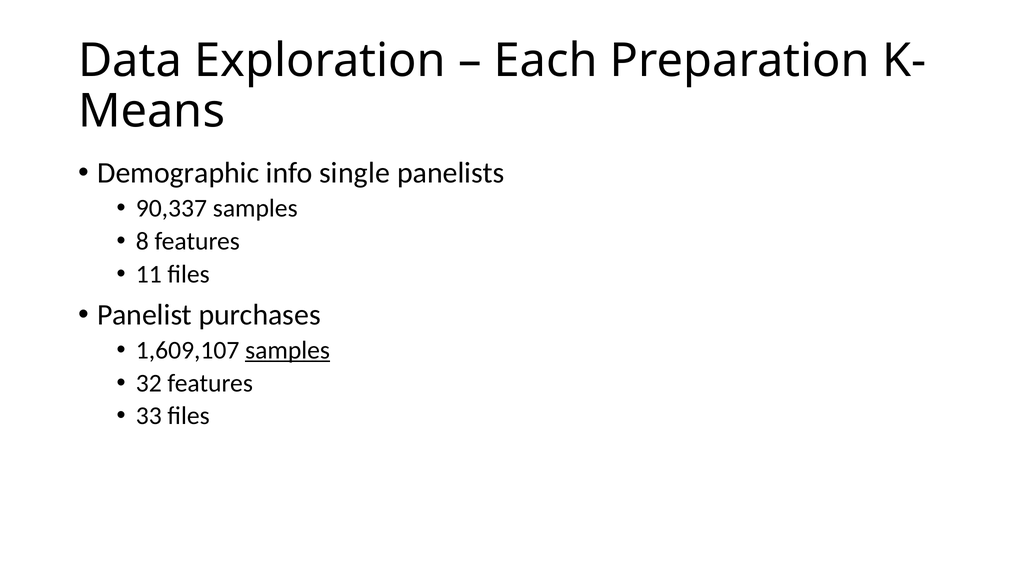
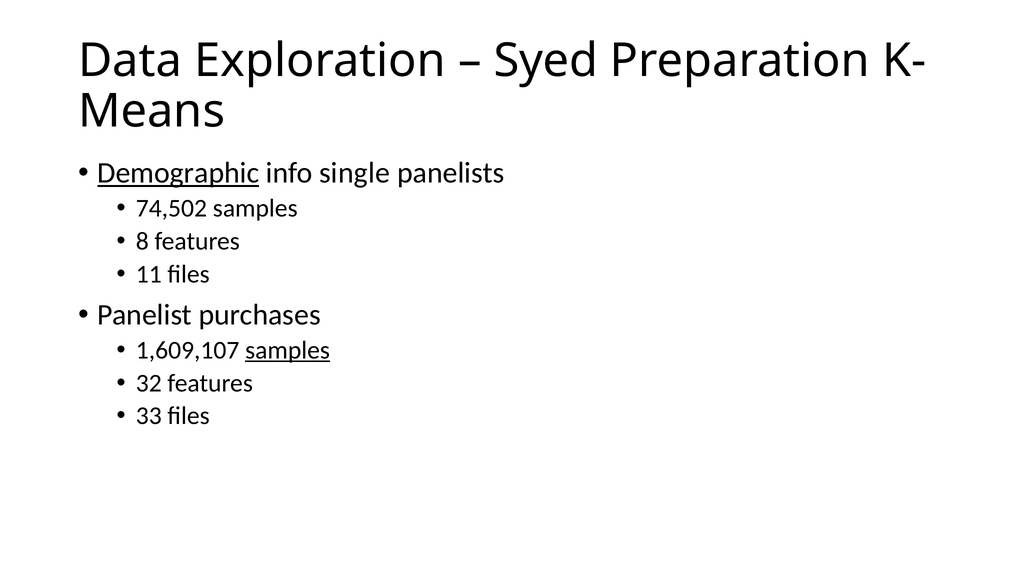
Each: Each -> Syed (546, 61)
Demographic underline: none -> present (178, 173)
90,337: 90,337 -> 74,502 (171, 209)
